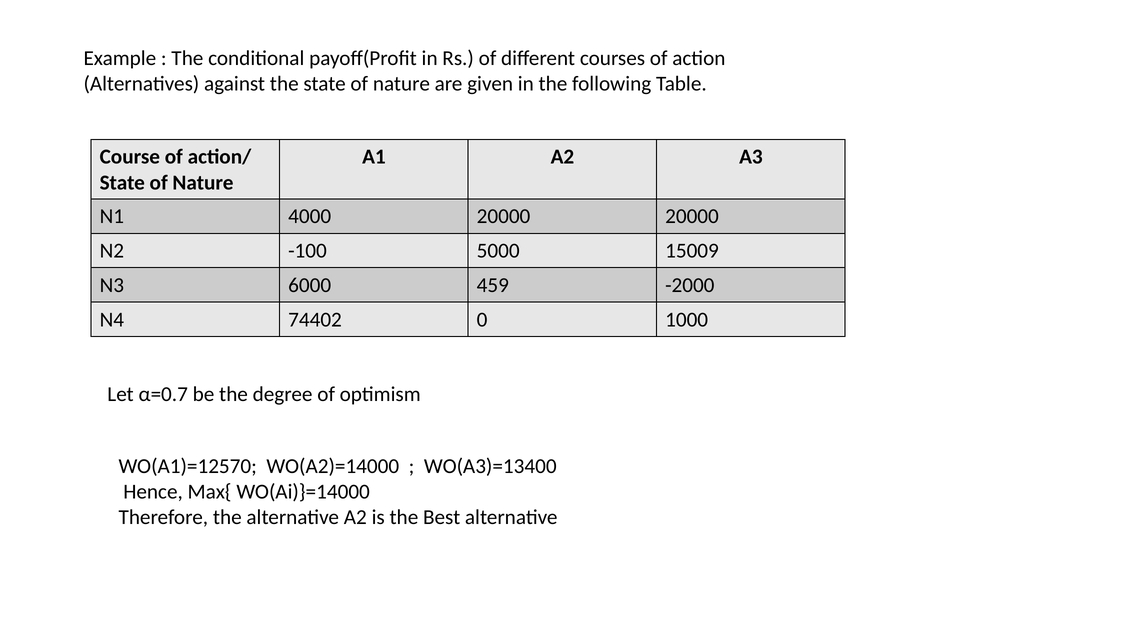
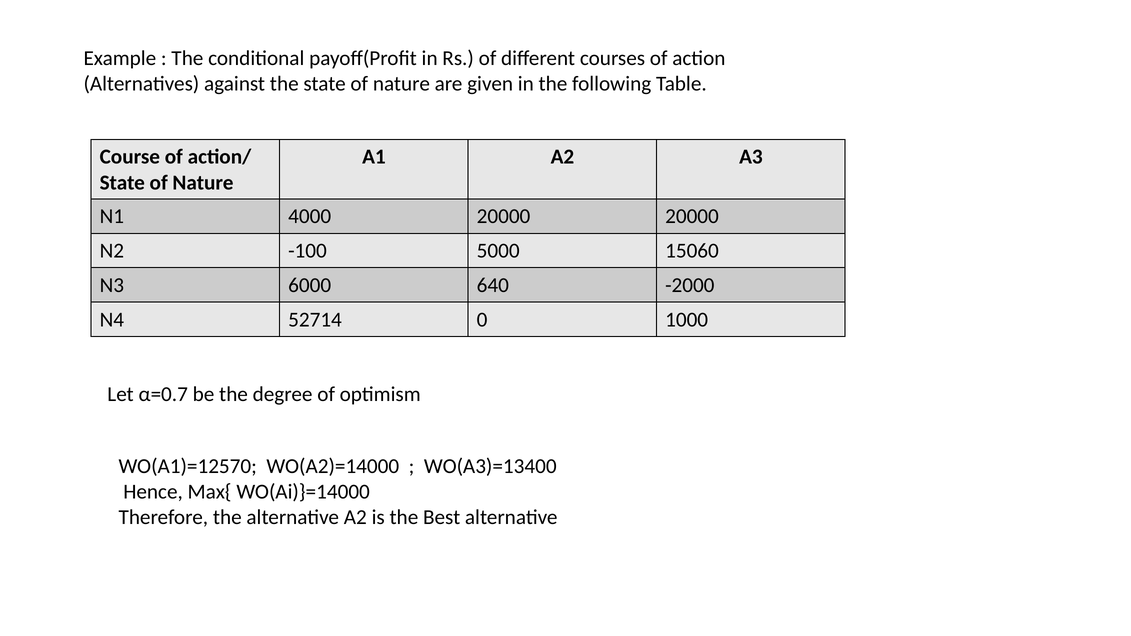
15009: 15009 -> 15060 (692, 251)
459: 459 -> 640 (493, 285)
74402: 74402 -> 52714 (315, 320)
